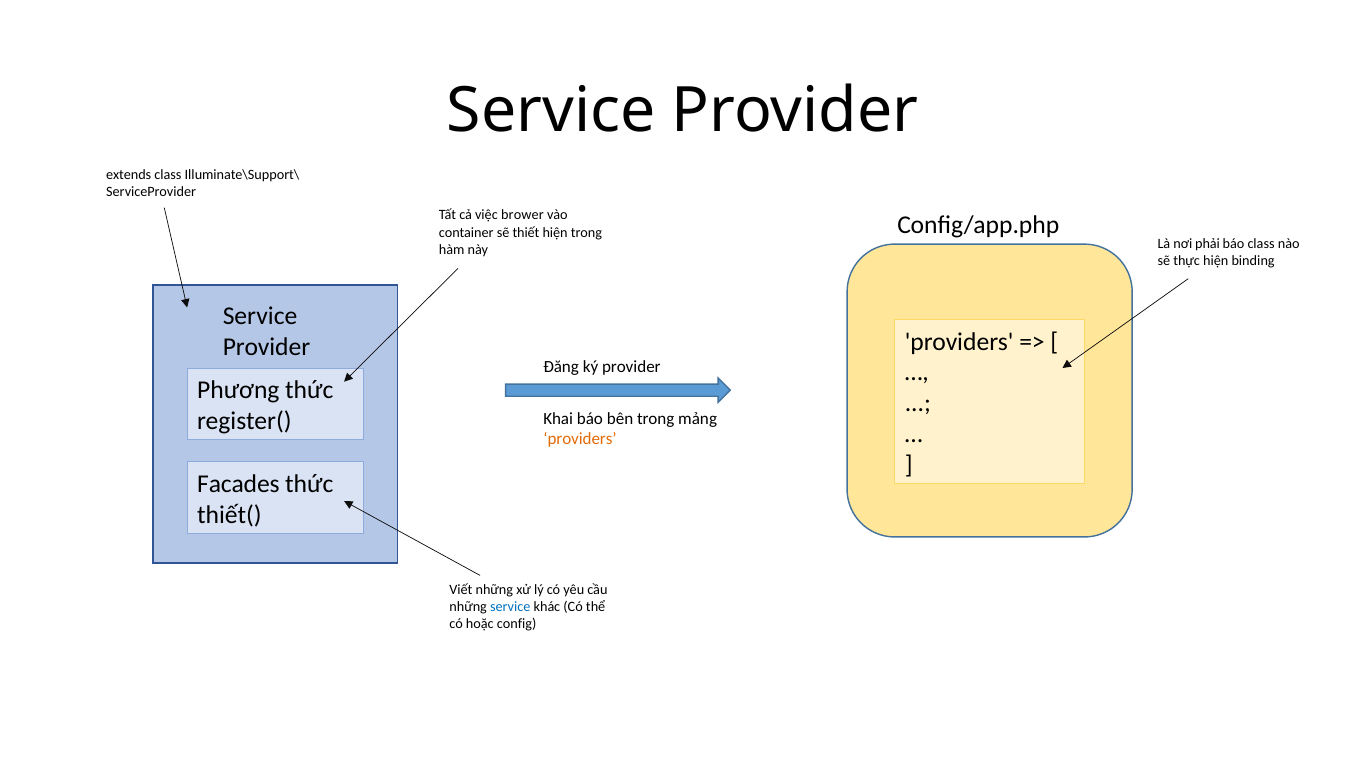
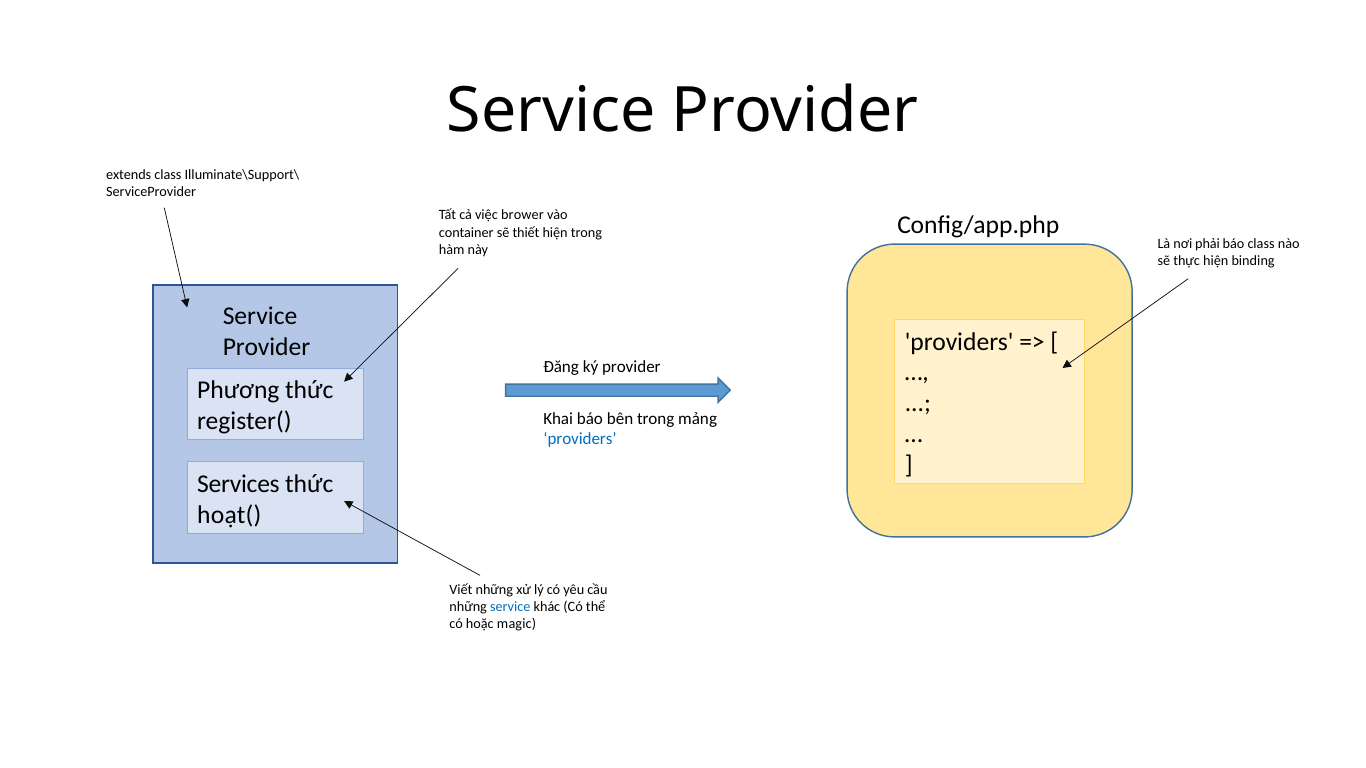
providers colour: orange -> blue (580, 439)
Facades: Facades -> Services (238, 484)
thiết(: thiết( -> hoạt( (229, 515)
config: config -> magic (517, 624)
